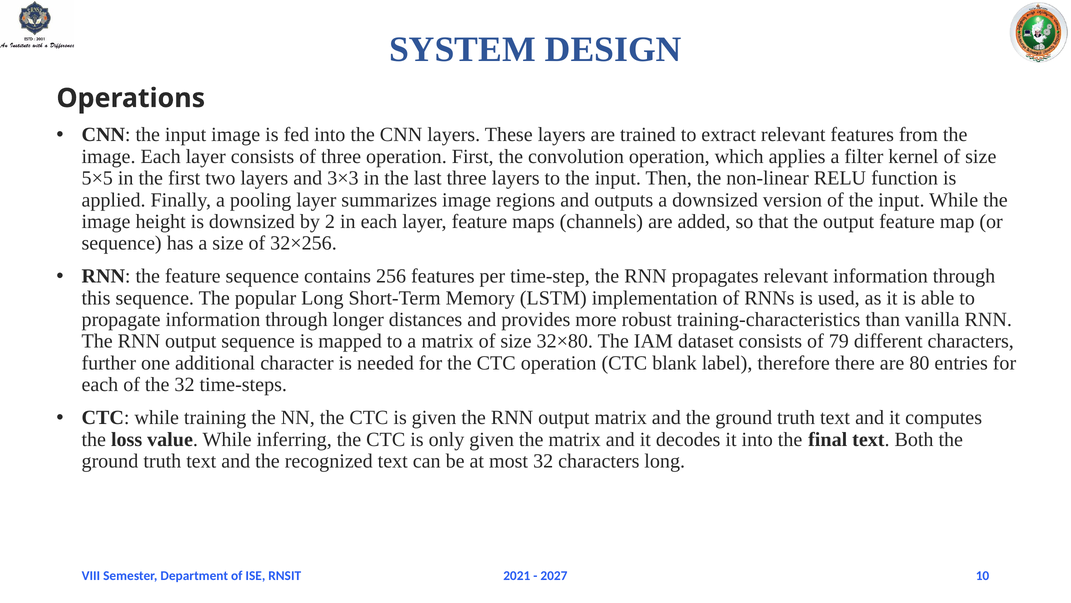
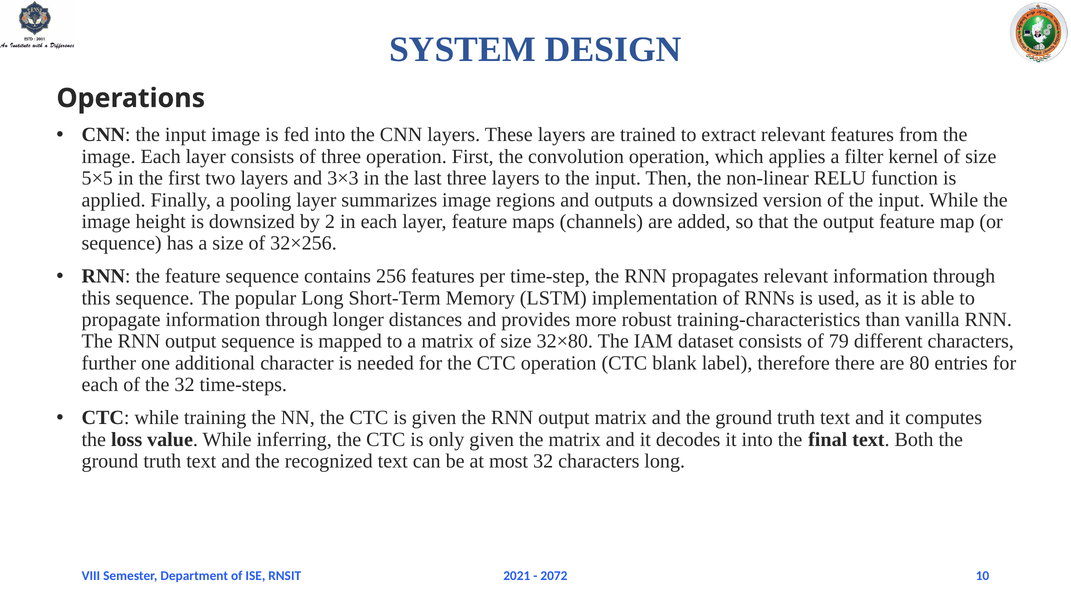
2027: 2027 -> 2072 (554, 575)
